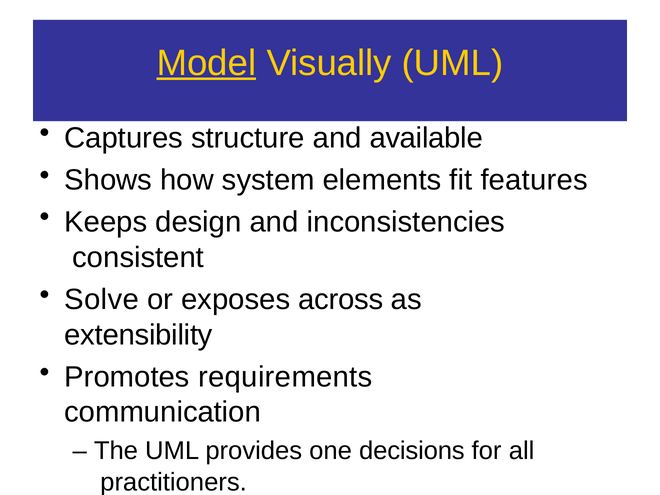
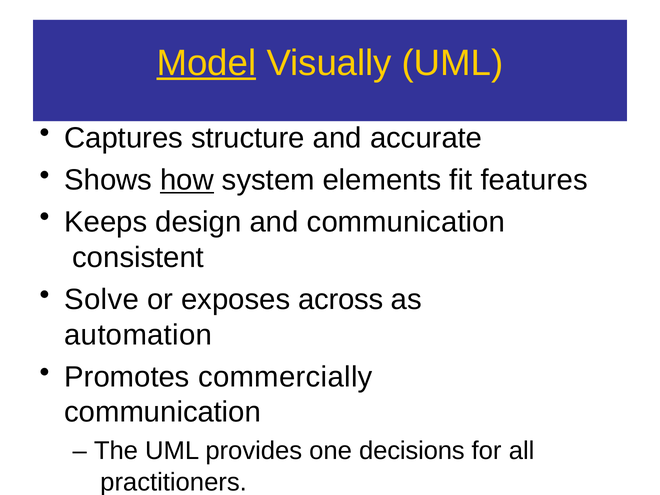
available: available -> accurate (426, 138)
how underline: none -> present (187, 180)
and inconsistencies: inconsistencies -> communication (406, 222)
extensibility: extensibility -> automation (138, 335)
requirements: requirements -> commercially (285, 377)
